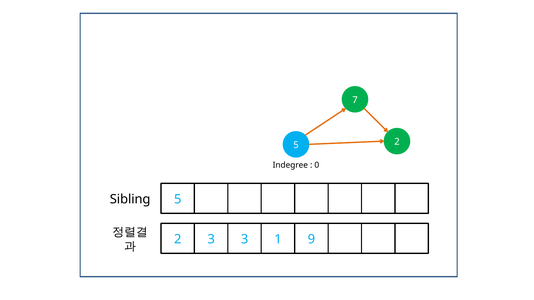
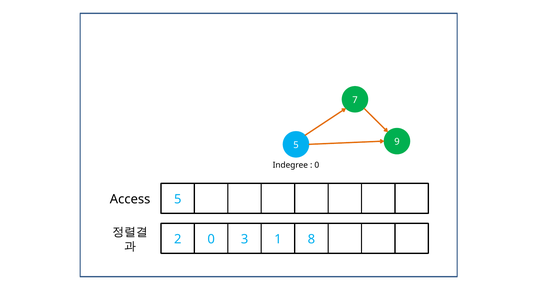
5 2: 2 -> 9 (397, 142)
Sibling: Sibling -> Access (130, 199)
2 3: 3 -> 0 (211, 239)
9: 9 -> 8 (311, 239)
